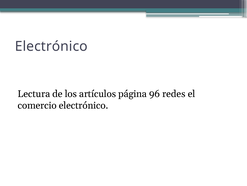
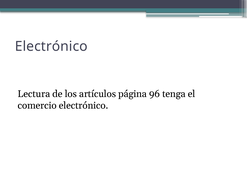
redes: redes -> tenga (174, 94)
